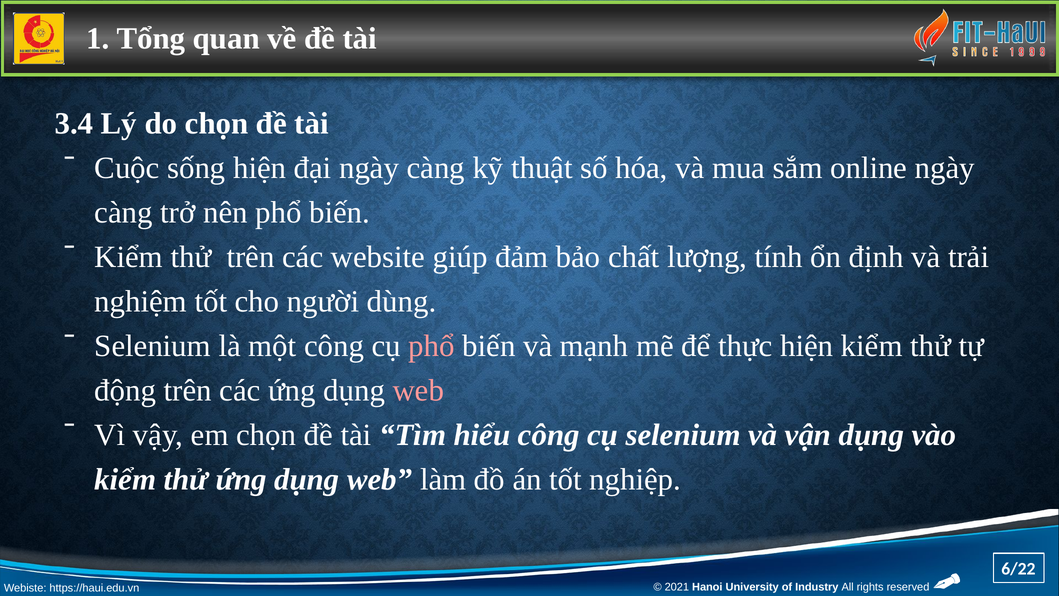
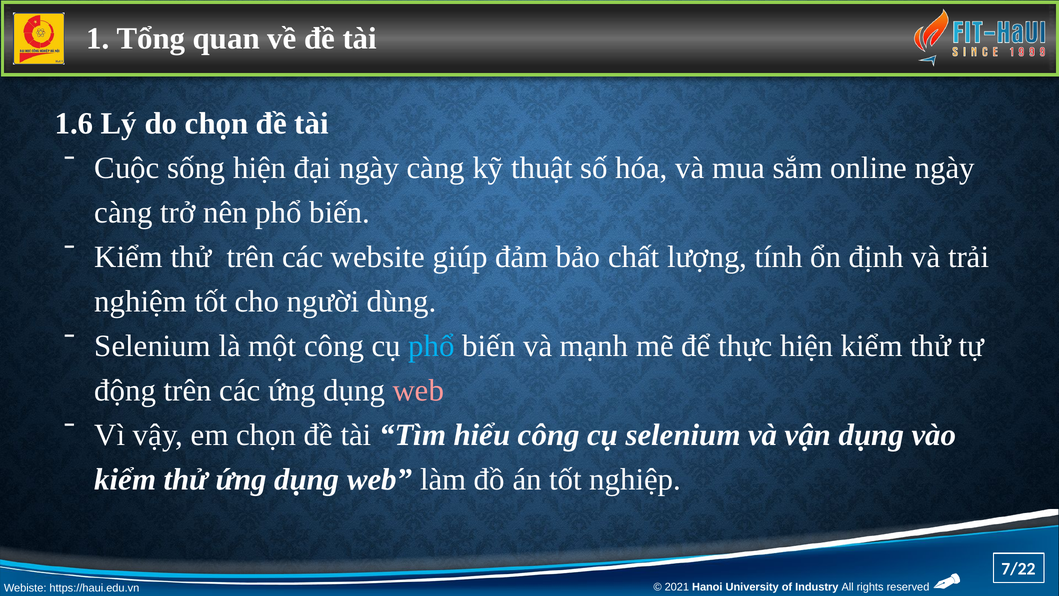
3.4: 3.4 -> 1.6 (74, 123)
phổ colour: pink -> light blue (432, 346)
6/22: 6/22 -> 7/22 (1018, 569)
